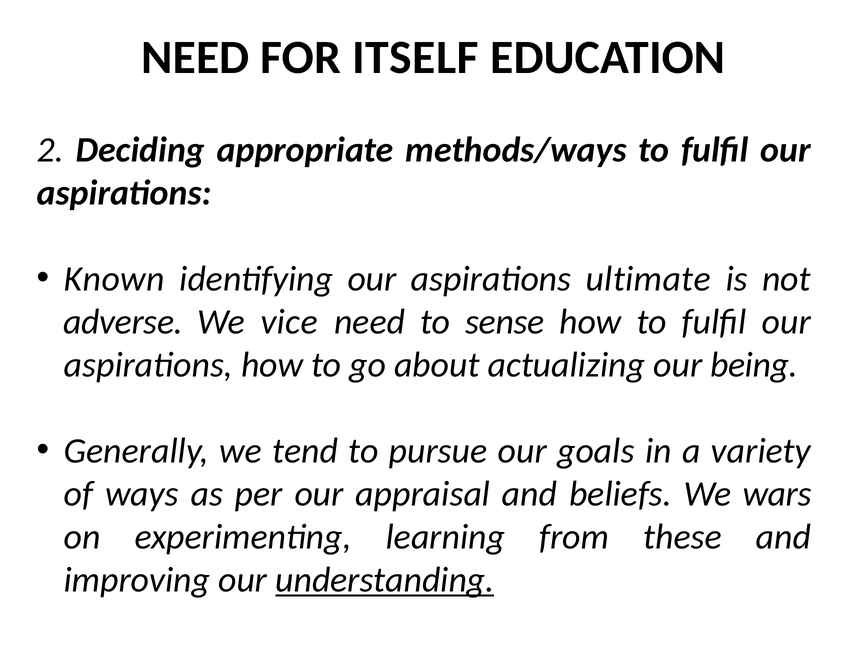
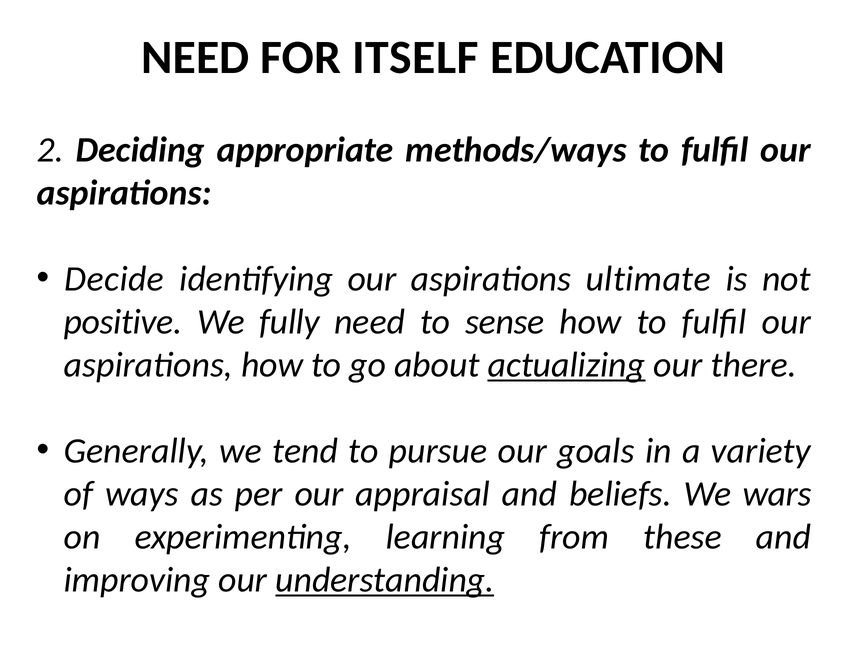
Known: Known -> Decide (114, 279)
adverse: adverse -> positive (123, 322)
vice: vice -> fully (290, 322)
actualizing underline: none -> present (567, 365)
being: being -> there (754, 365)
